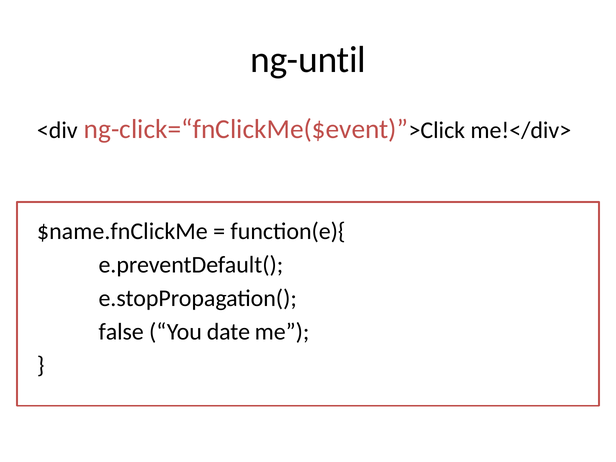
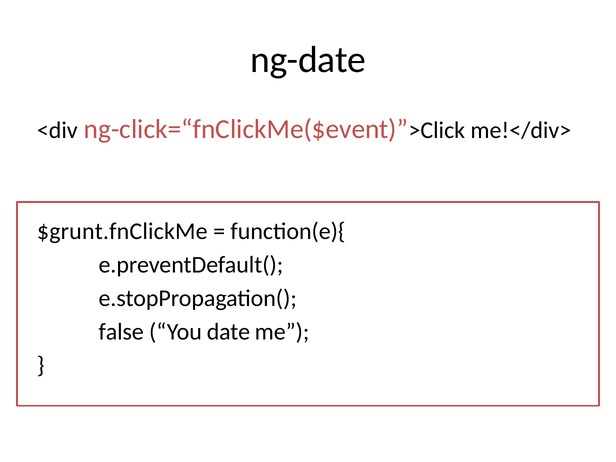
ng-until: ng-until -> ng-date (308, 60)
$name.fnClickMe: $name.fnClickMe -> $grunt.fnClickMe (122, 232)
